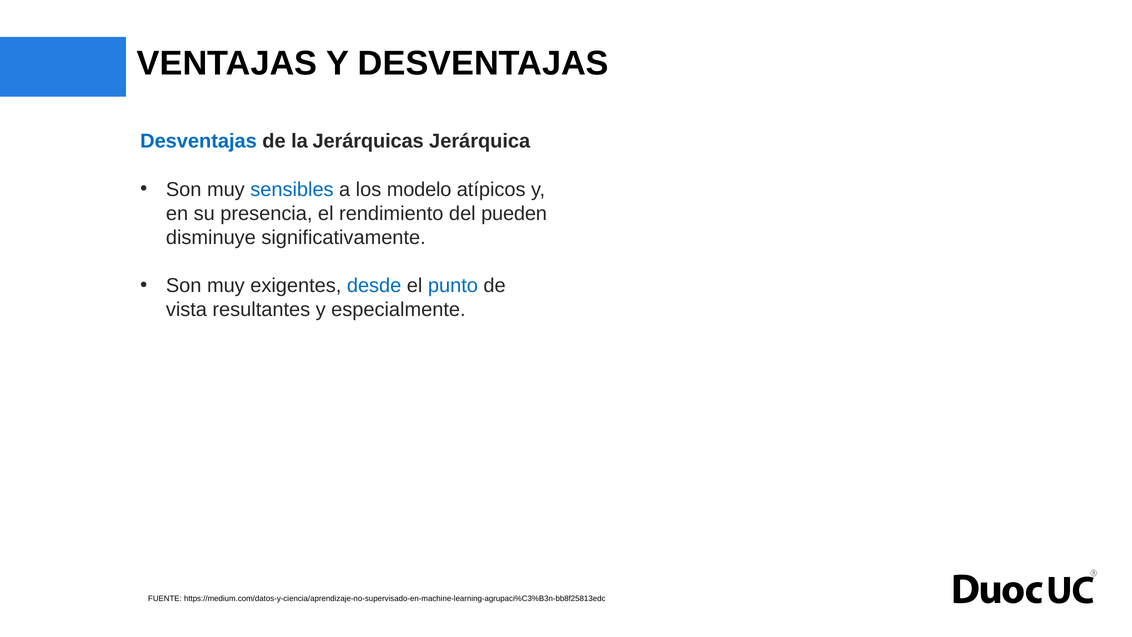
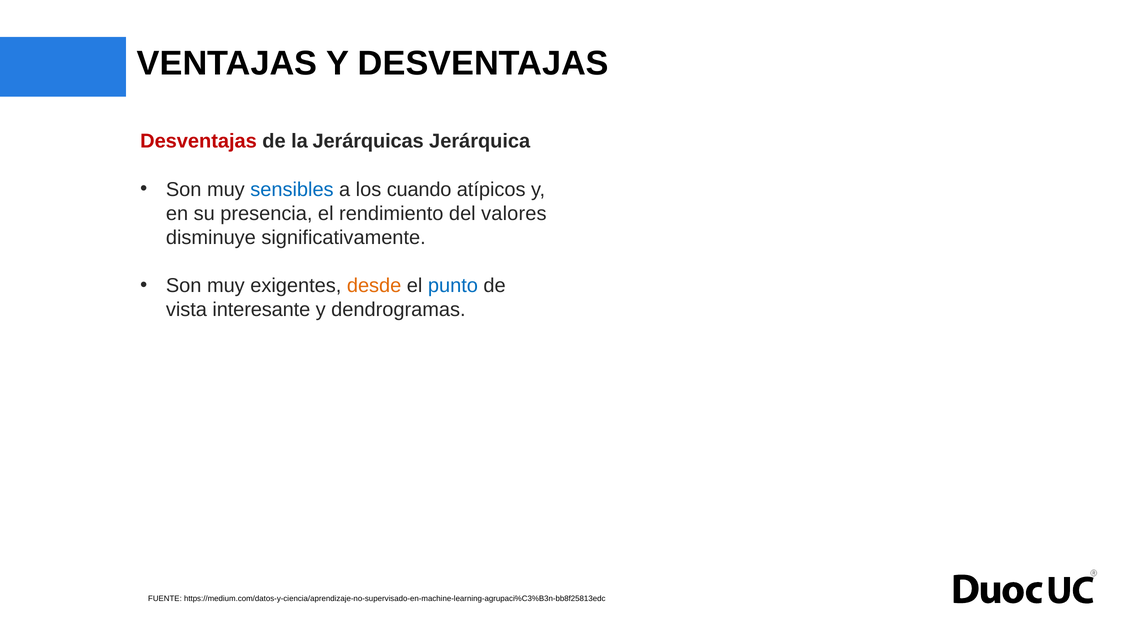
Desventajas colour: blue -> red (199, 141)
modelo: modelo -> cuando (419, 189)
pueden: pueden -> valores (514, 213)
desde colour: blue -> orange (374, 286)
resultantes: resultantes -> interesante (261, 310)
especialmente: especialmente -> dendrogramas (398, 310)
